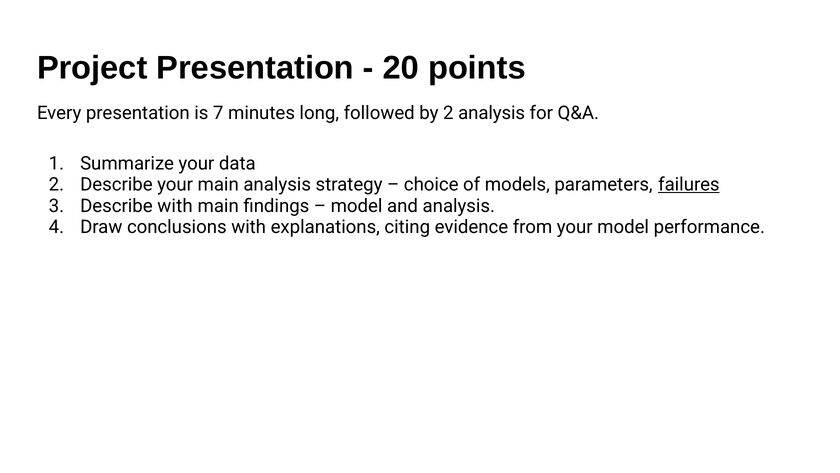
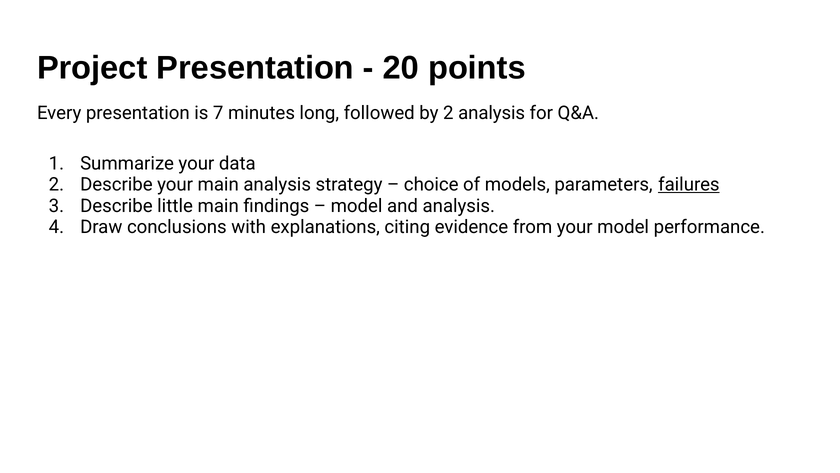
Describe with: with -> little (175, 206)
